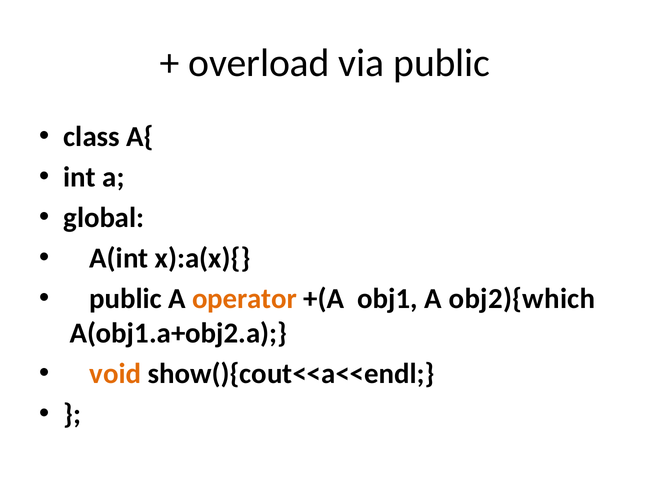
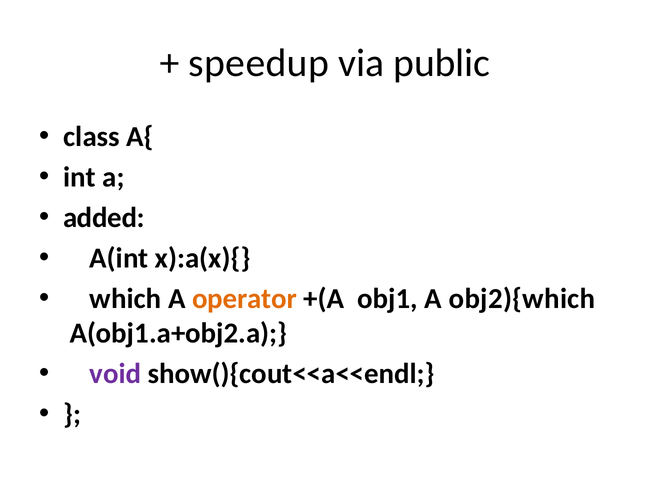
overload: overload -> speedup (259, 63)
global: global -> added (104, 217)
public: public -> which (125, 298)
void colour: orange -> purple (115, 374)
